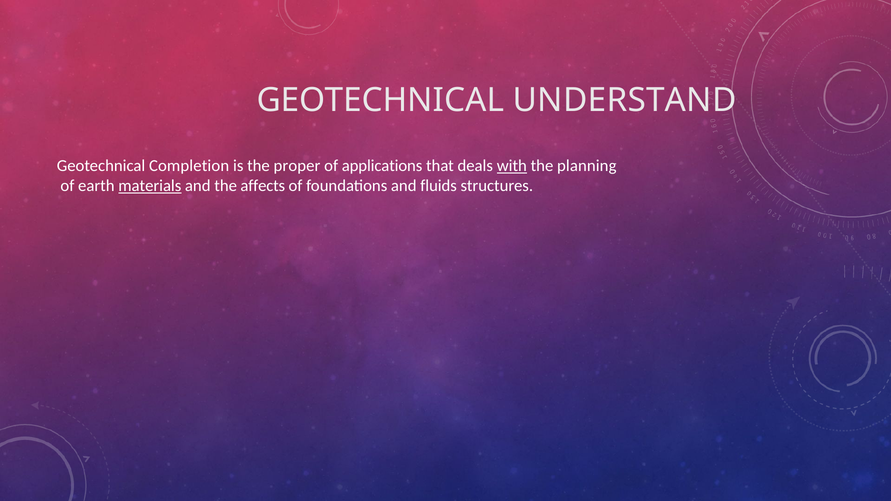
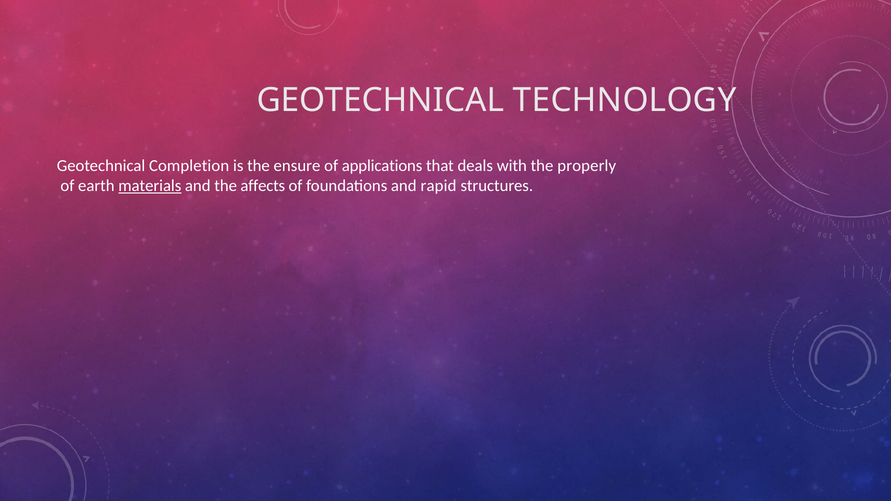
UNDERSTAND: UNDERSTAND -> TECHNOLOGY (625, 100)
proper: proper -> ensure (297, 166)
with underline: present -> none (512, 166)
planning: planning -> properly (587, 166)
fluids: fluids -> rapid (438, 186)
